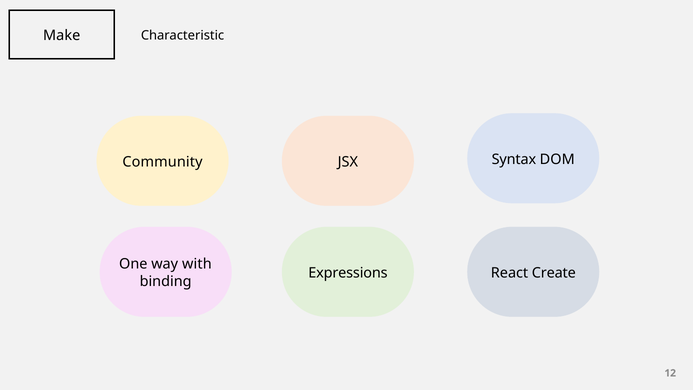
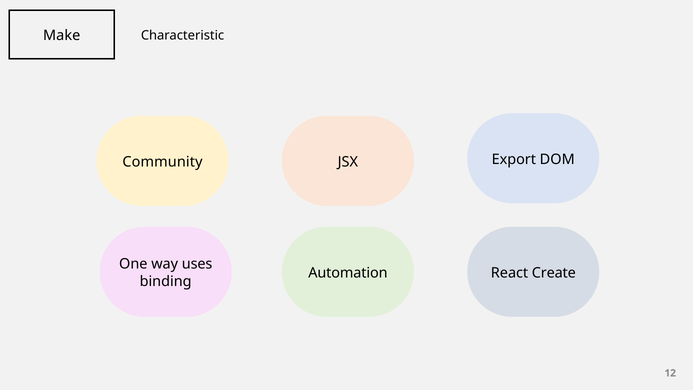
Syntax: Syntax -> Export (514, 159)
with: with -> uses (197, 264)
Expressions: Expressions -> Automation (348, 273)
